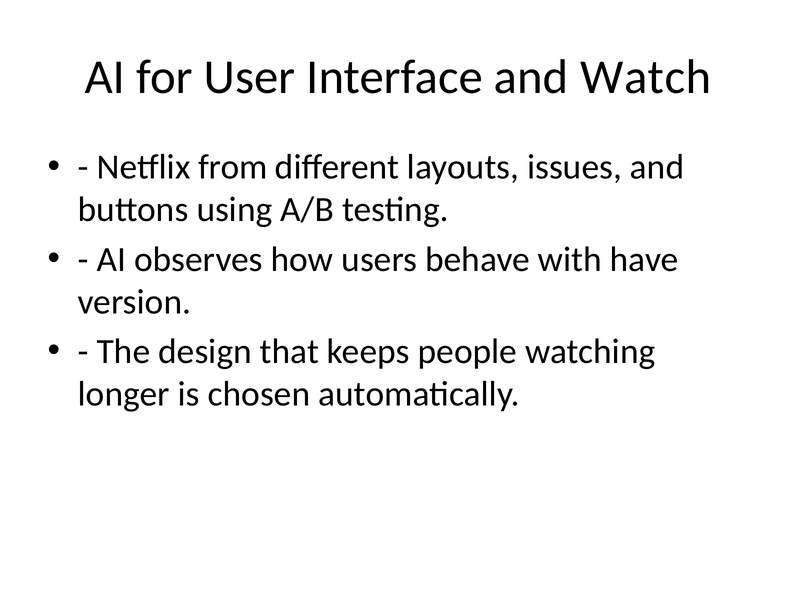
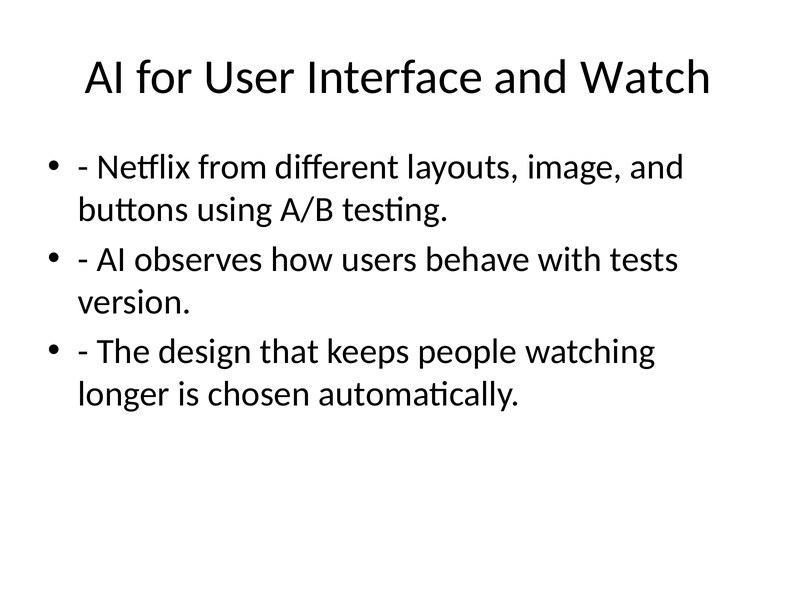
issues: issues -> image (575, 167)
have: have -> tests (644, 260)
